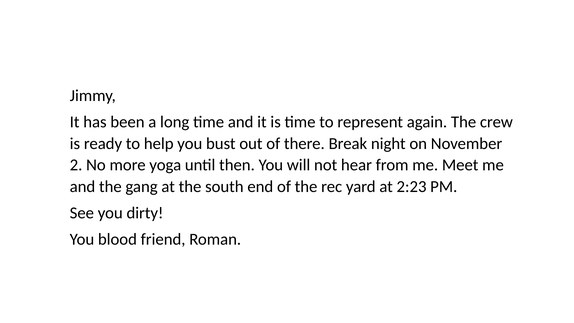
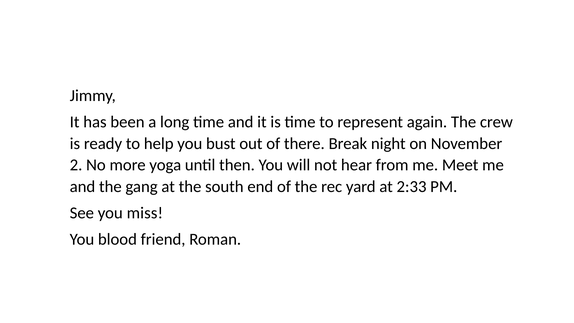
2:23: 2:23 -> 2:33 (412, 187)
dirty: dirty -> miss (145, 213)
